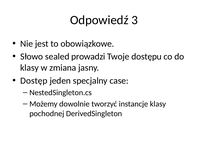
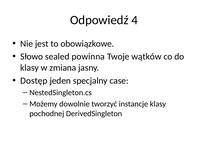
3: 3 -> 4 (135, 20)
prowadzi: prowadzi -> powinna (88, 57)
dostępu: dostępu -> wątków (146, 57)
